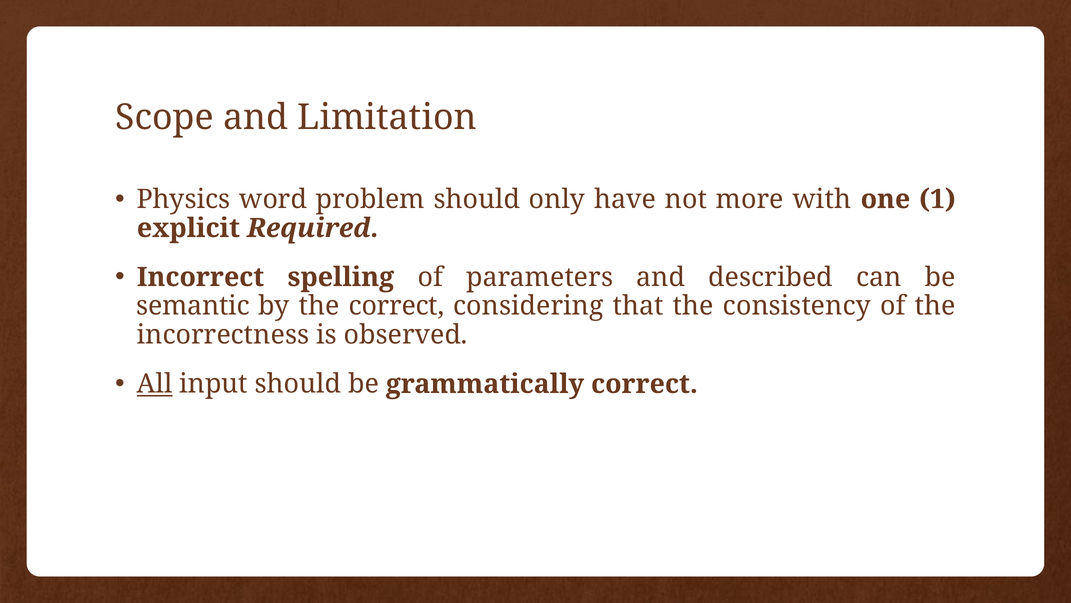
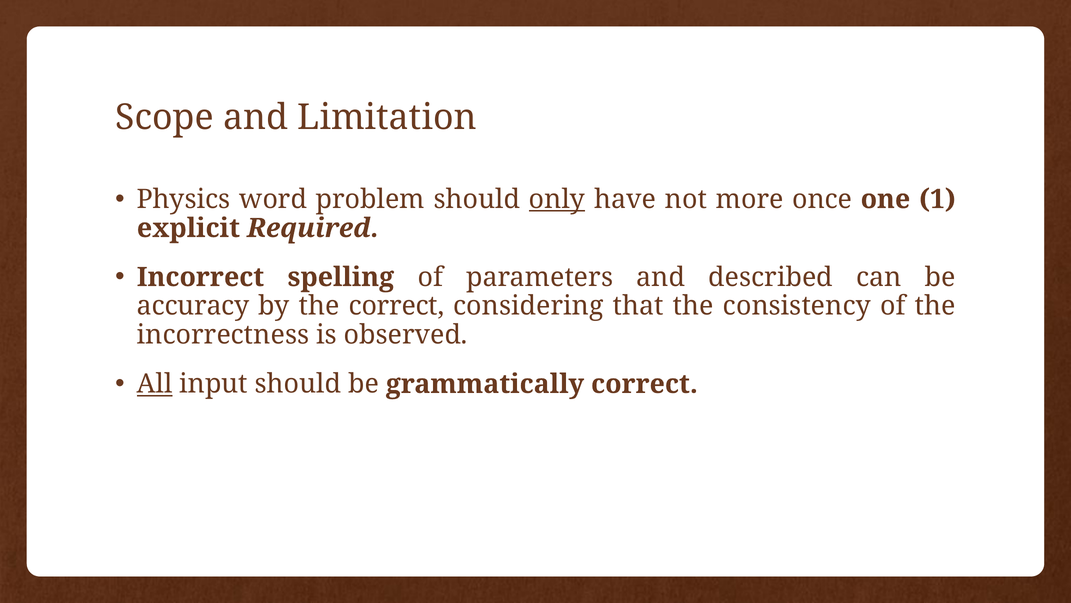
only underline: none -> present (557, 199)
with: with -> once (822, 199)
semantic: semantic -> accuracy (193, 306)
